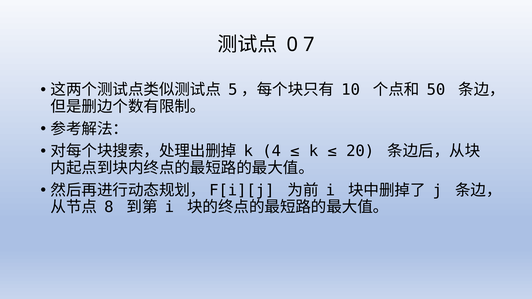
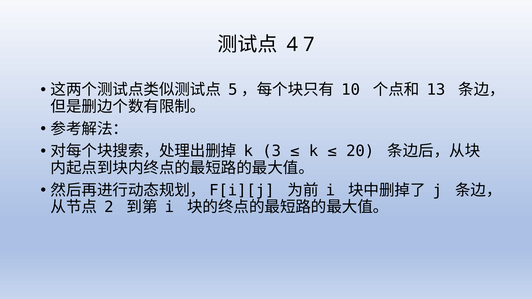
0: 0 -> 4 (292, 45)
50: 50 -> 13 (436, 90)
4: 4 -> 3 (272, 151)
8: 8 -> 2 (109, 207)
